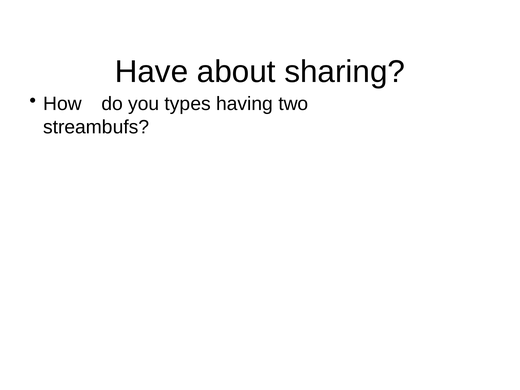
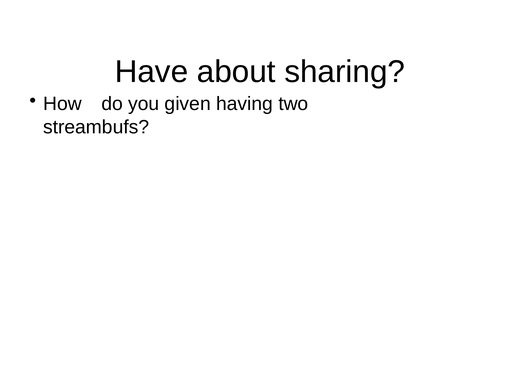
types: types -> given (188, 104)
